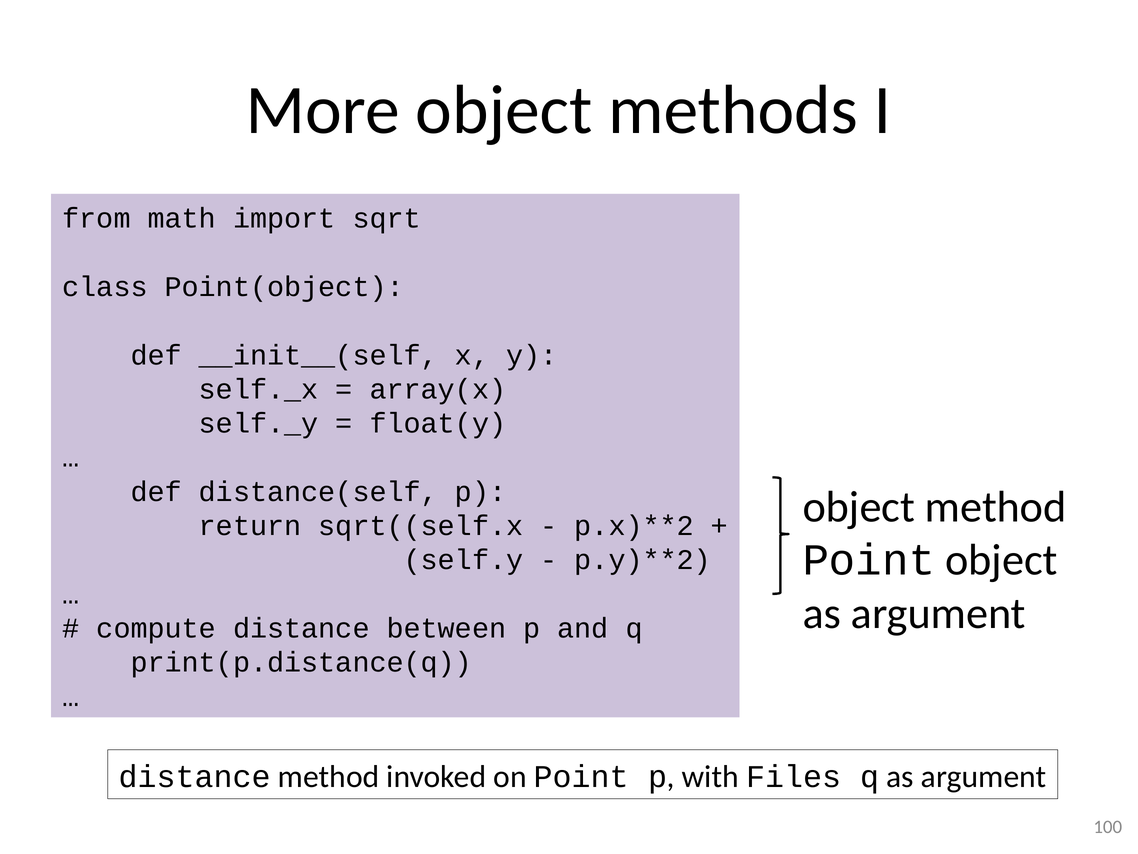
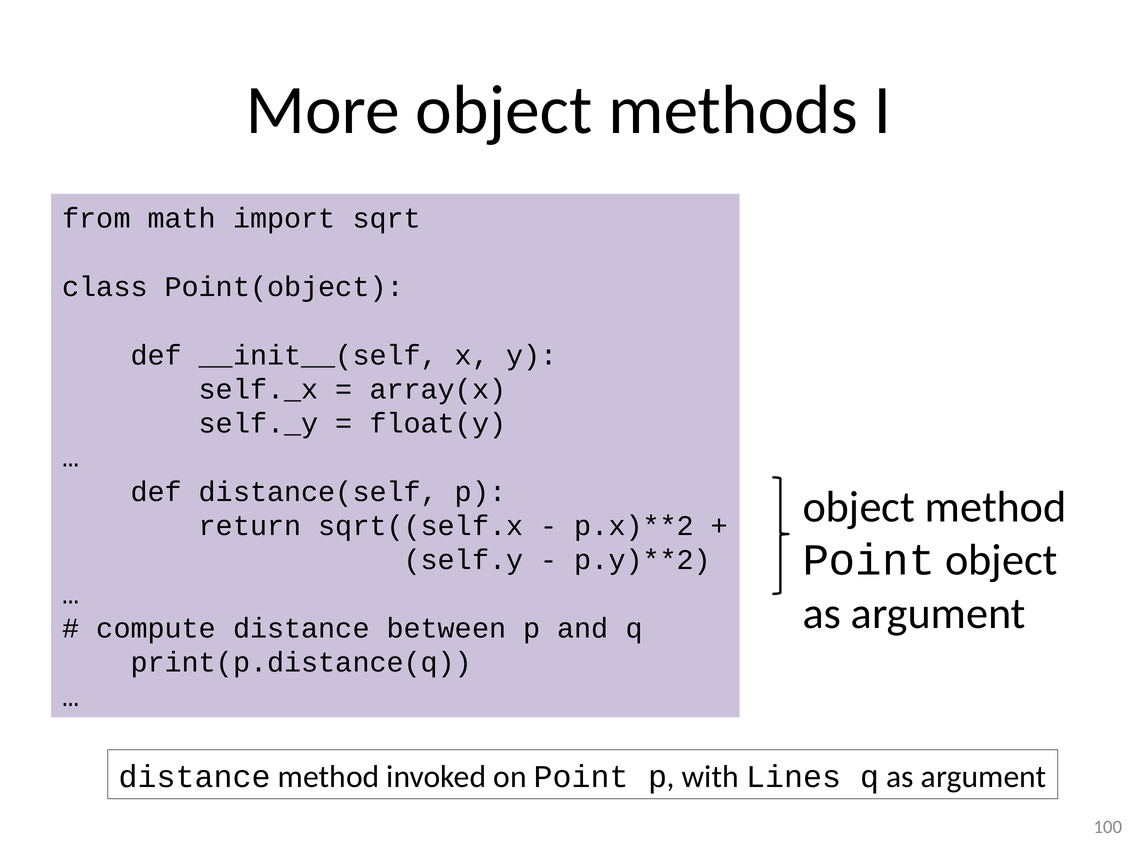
Files: Files -> Lines (794, 776)
